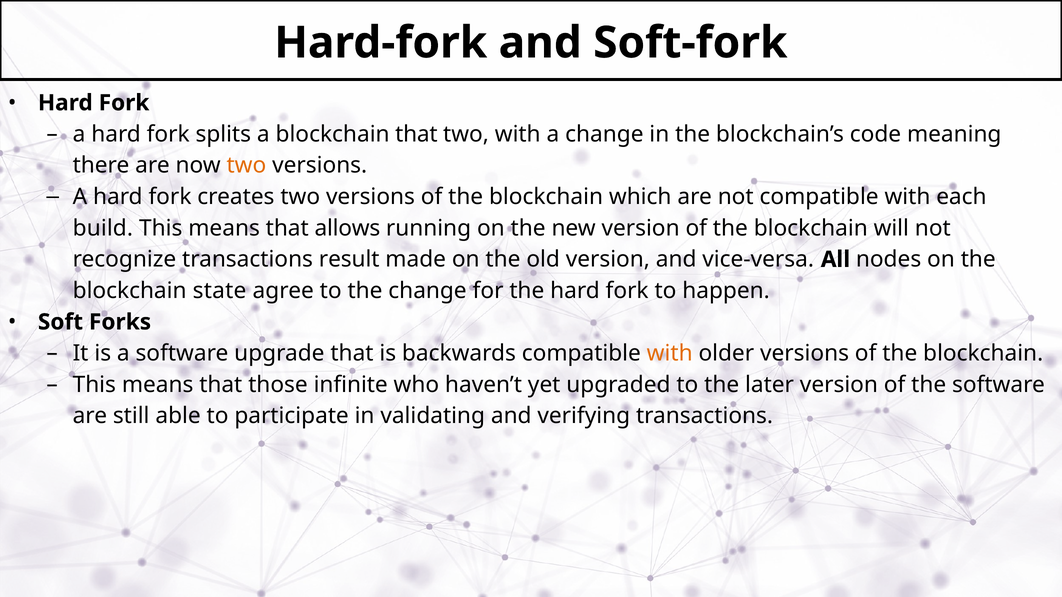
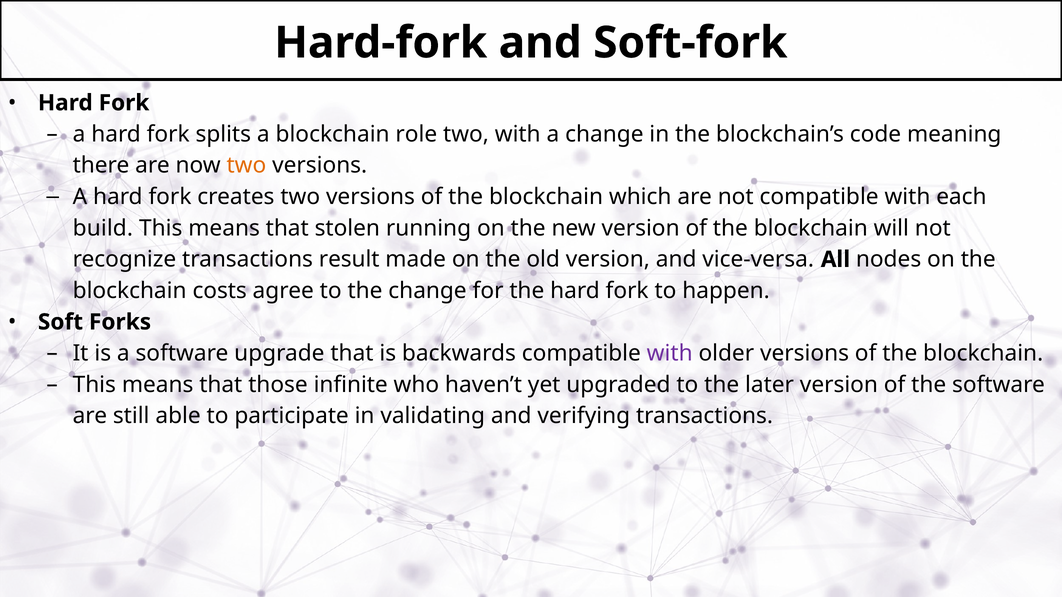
blockchain that: that -> role (416, 134)
allows: allows -> stolen (347, 228)
state: state -> costs (220, 291)
with colour: orange -> purple (670, 354)
